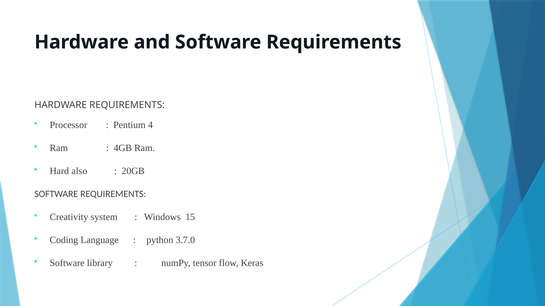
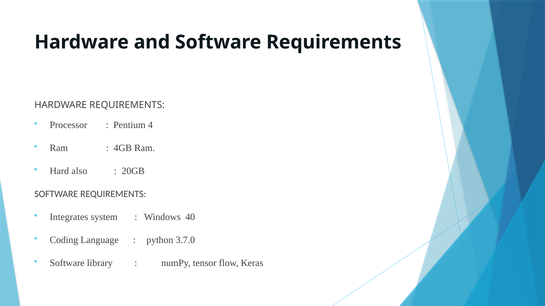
Creativity: Creativity -> Integrates (69, 217)
15: 15 -> 40 (190, 217)
